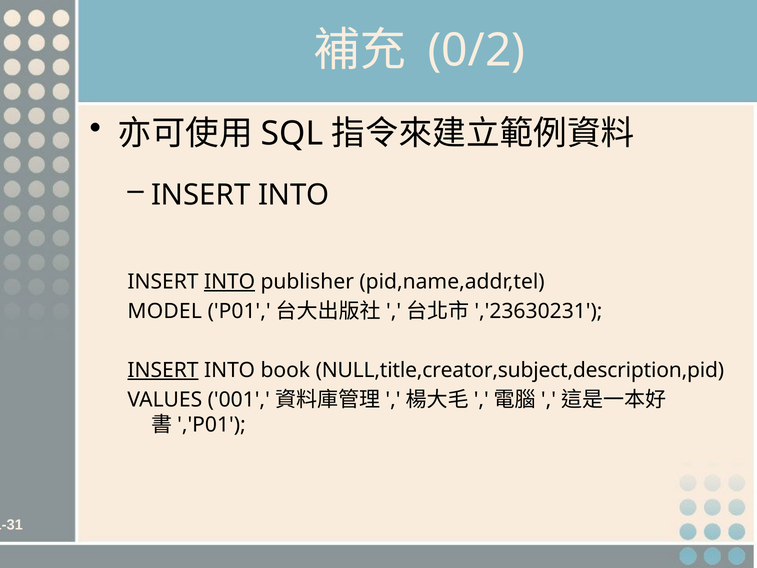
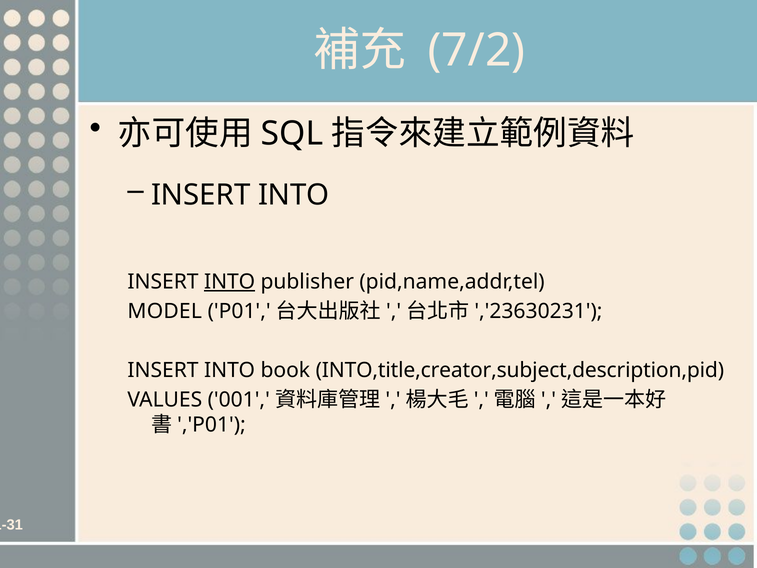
0/2: 0/2 -> 7/2 (476, 51)
INSERT underline: present -> none (163, 370)
NULL,title,creator,subject,description,pid: NULL,title,creator,subject,description,pid -> INTO,title,creator,subject,description,pid (520, 370)
